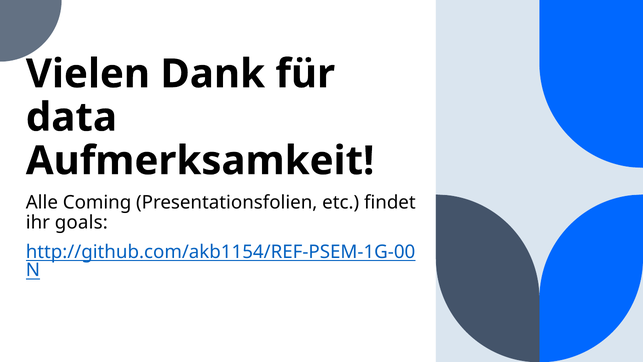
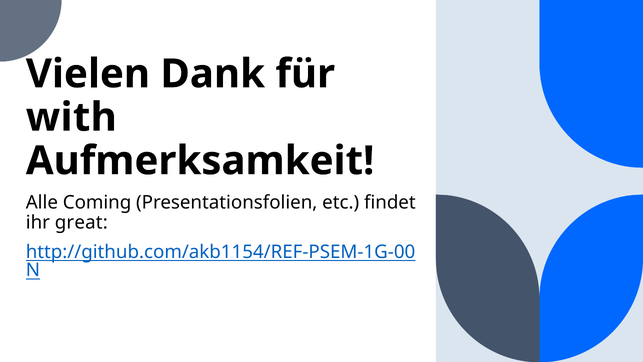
data: data -> with (71, 117)
goals: goals -> great (81, 223)
